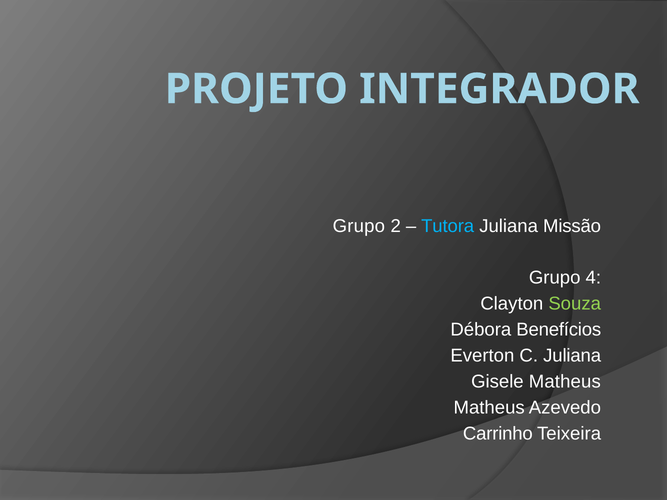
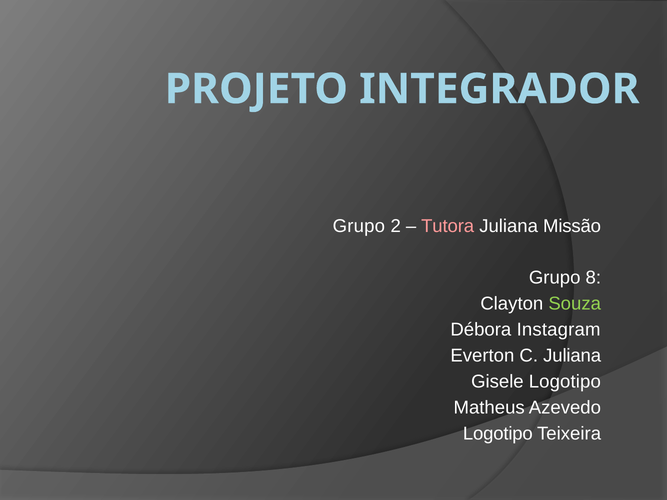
Tutora colour: light blue -> pink (448, 226)
4: 4 -> 8 (593, 278)
Benefícios: Benefícios -> Instagram (559, 330)
Gisele Matheus: Matheus -> Logotipo (565, 382)
Carrinho: Carrinho -> Logotipo (498, 434)
